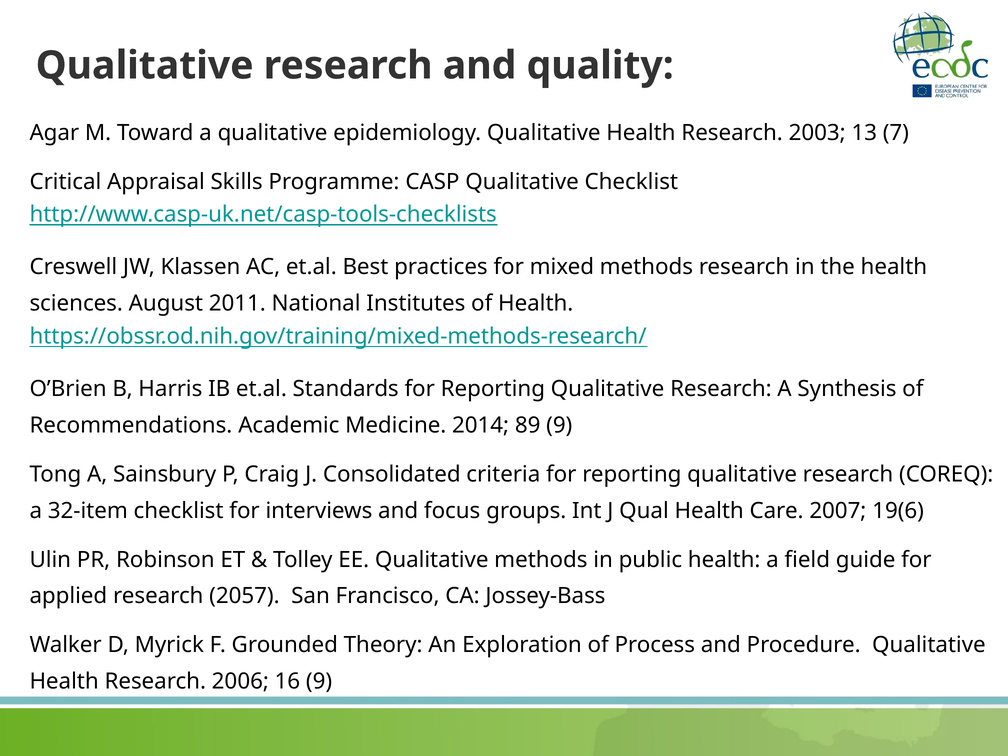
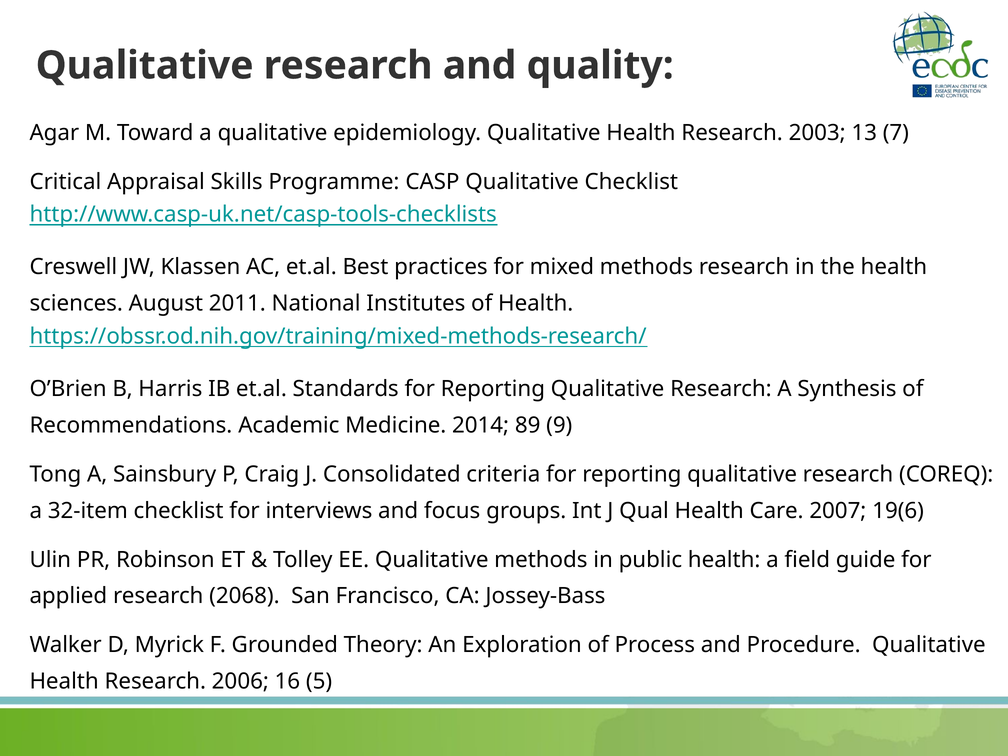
2057: 2057 -> 2068 (244, 596)
16 9: 9 -> 5 (319, 681)
